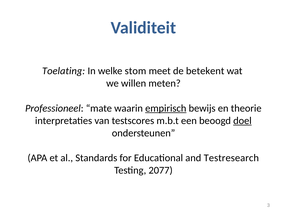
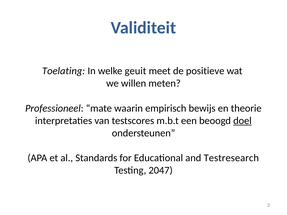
stom: stom -> geuit (135, 71)
betekent: betekent -> positieve (205, 71)
empirisch underline: present -> none (166, 108)
2077: 2077 -> 2047 (161, 170)
